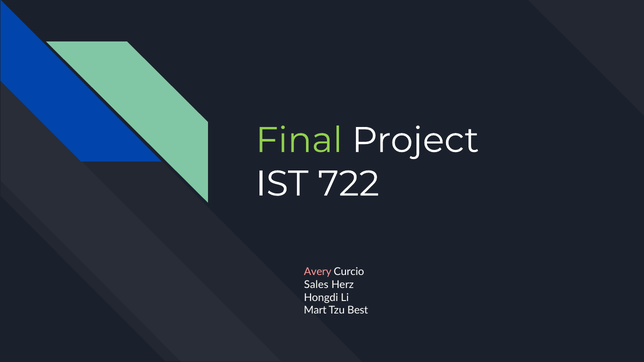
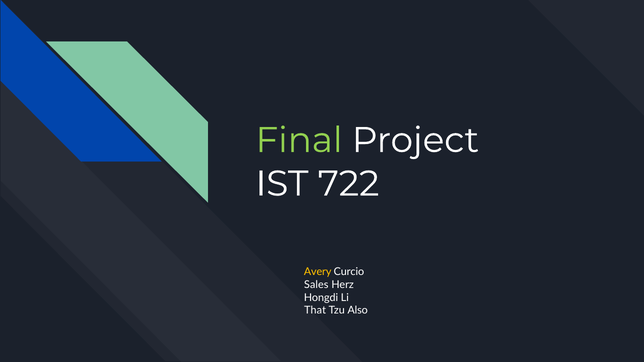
Avery colour: pink -> yellow (318, 272)
Mart: Mart -> That (315, 311)
Best: Best -> Also (358, 311)
